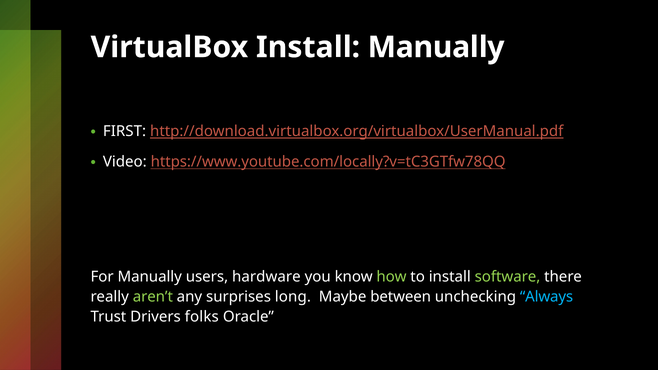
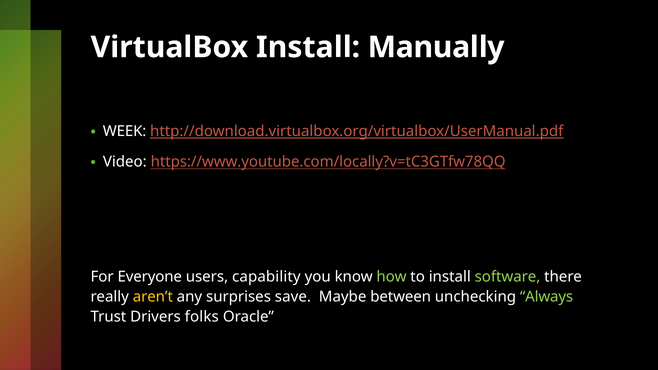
FIRST: FIRST -> WEEK (125, 131)
For Manually: Manually -> Everyone (150, 277)
hardware: hardware -> capability (266, 277)
aren’t colour: light green -> yellow (153, 297)
long: long -> save (293, 297)
Always colour: light blue -> light green (547, 297)
